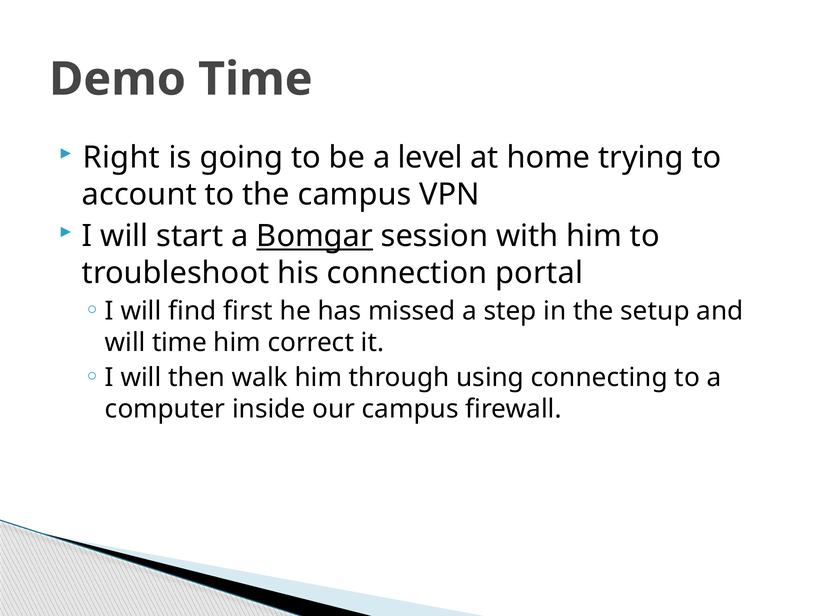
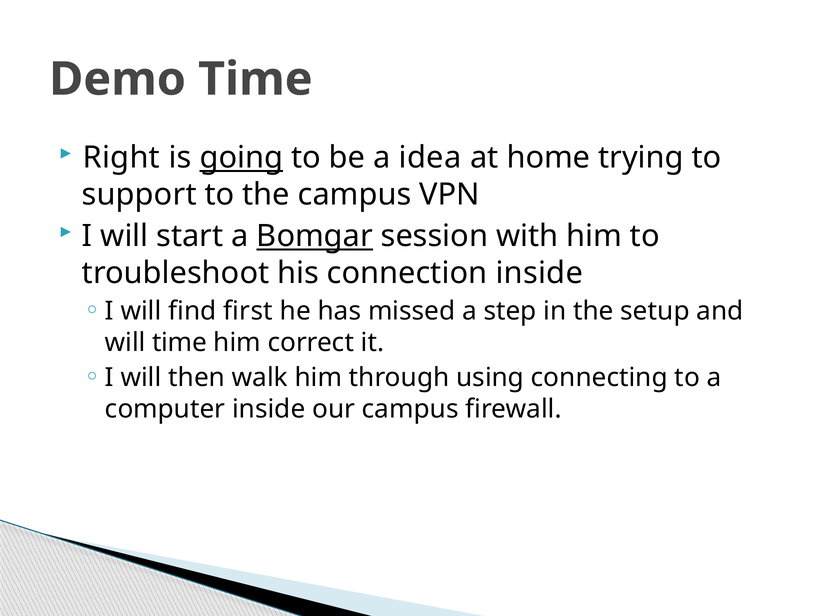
going underline: none -> present (241, 158)
level: level -> idea (430, 158)
account: account -> support (139, 195)
connection portal: portal -> inside (539, 273)
